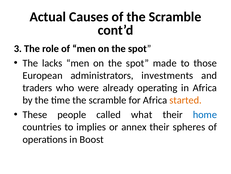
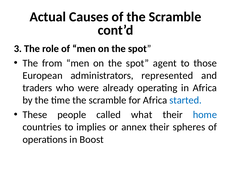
lacks: lacks -> from (52, 63)
made: made -> agent (165, 63)
investments: investments -> represented (167, 75)
started colour: orange -> blue (186, 100)
